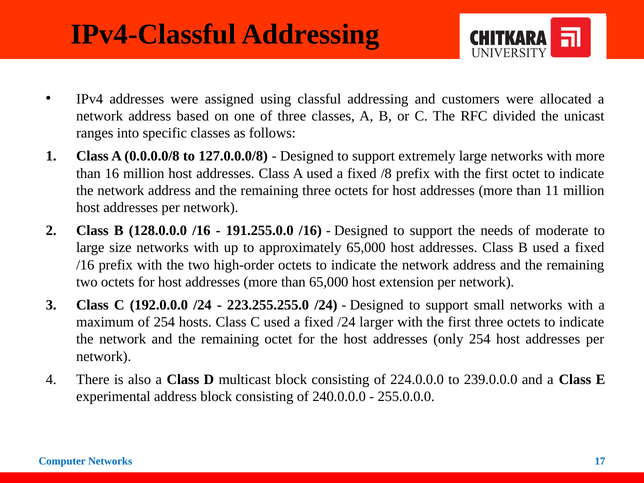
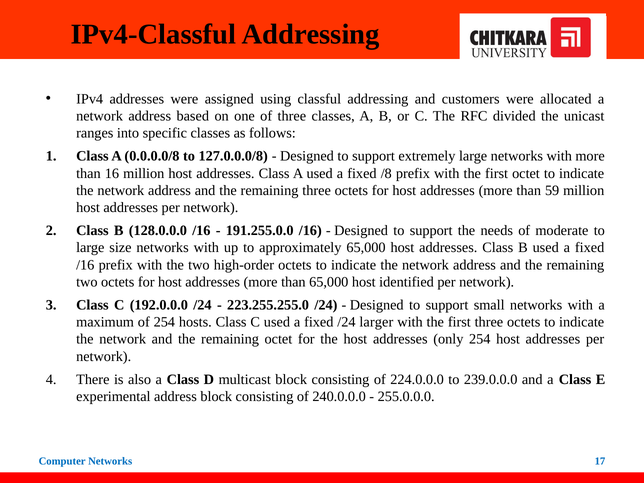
11: 11 -> 59 (552, 190)
extension: extension -> identified (407, 282)
